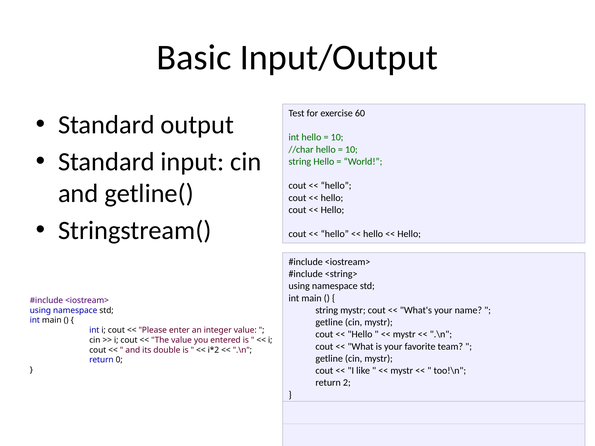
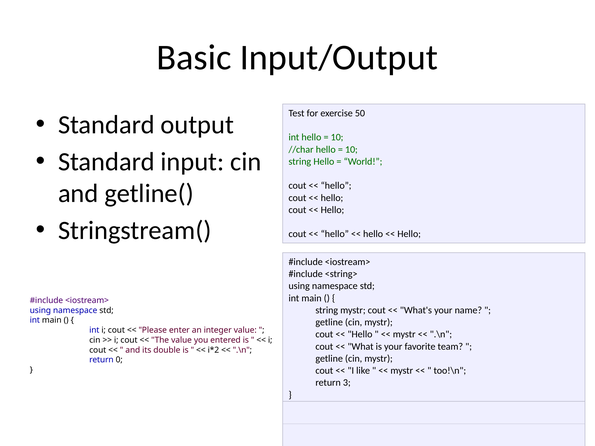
60: 60 -> 50 (360, 113)
2: 2 -> 3 (347, 383)
